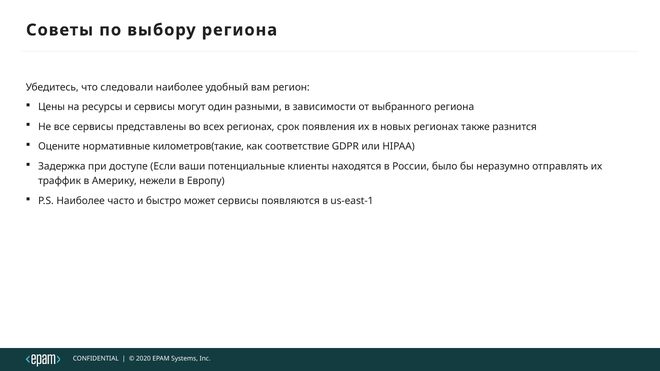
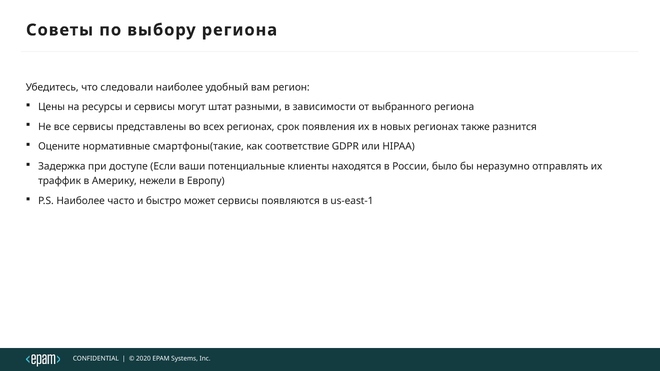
один: один -> штат (220, 107)
километров(такие: километров(такие -> смартфоны(такие (198, 147)
